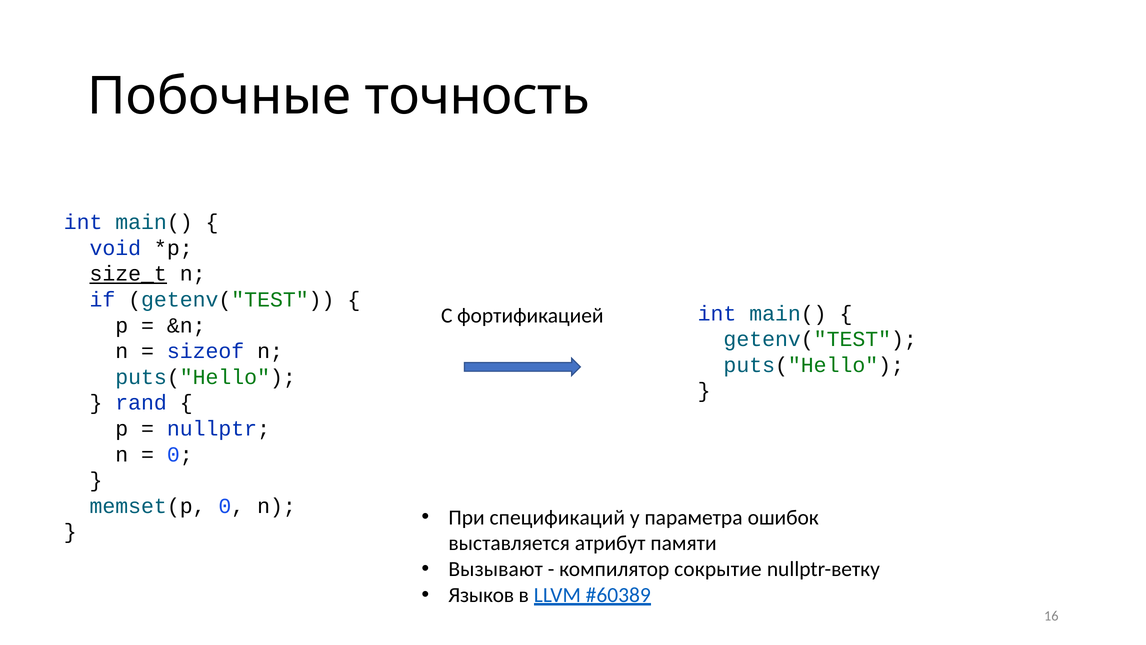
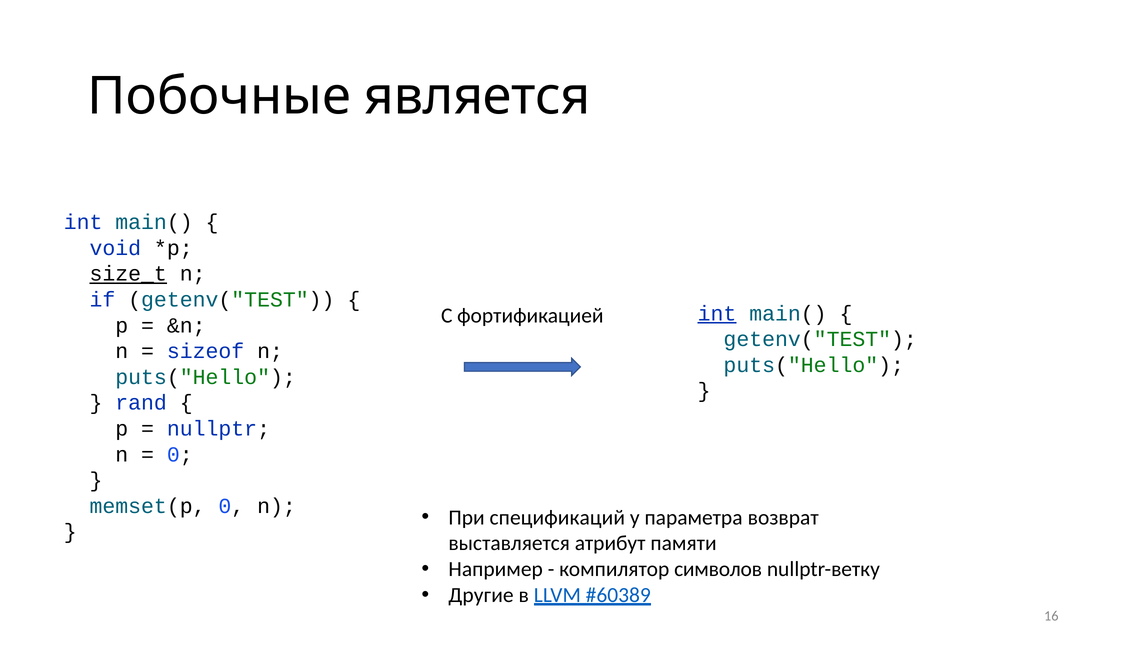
точность: точность -> является (477, 96)
int underline: none -> present (717, 313)
ошибок: ошибок -> возврат (783, 517)
Вызывают: Вызывают -> Например (496, 569)
сокрытие: сокрытие -> символов (718, 569)
Языков: Языков -> Другие (481, 595)
